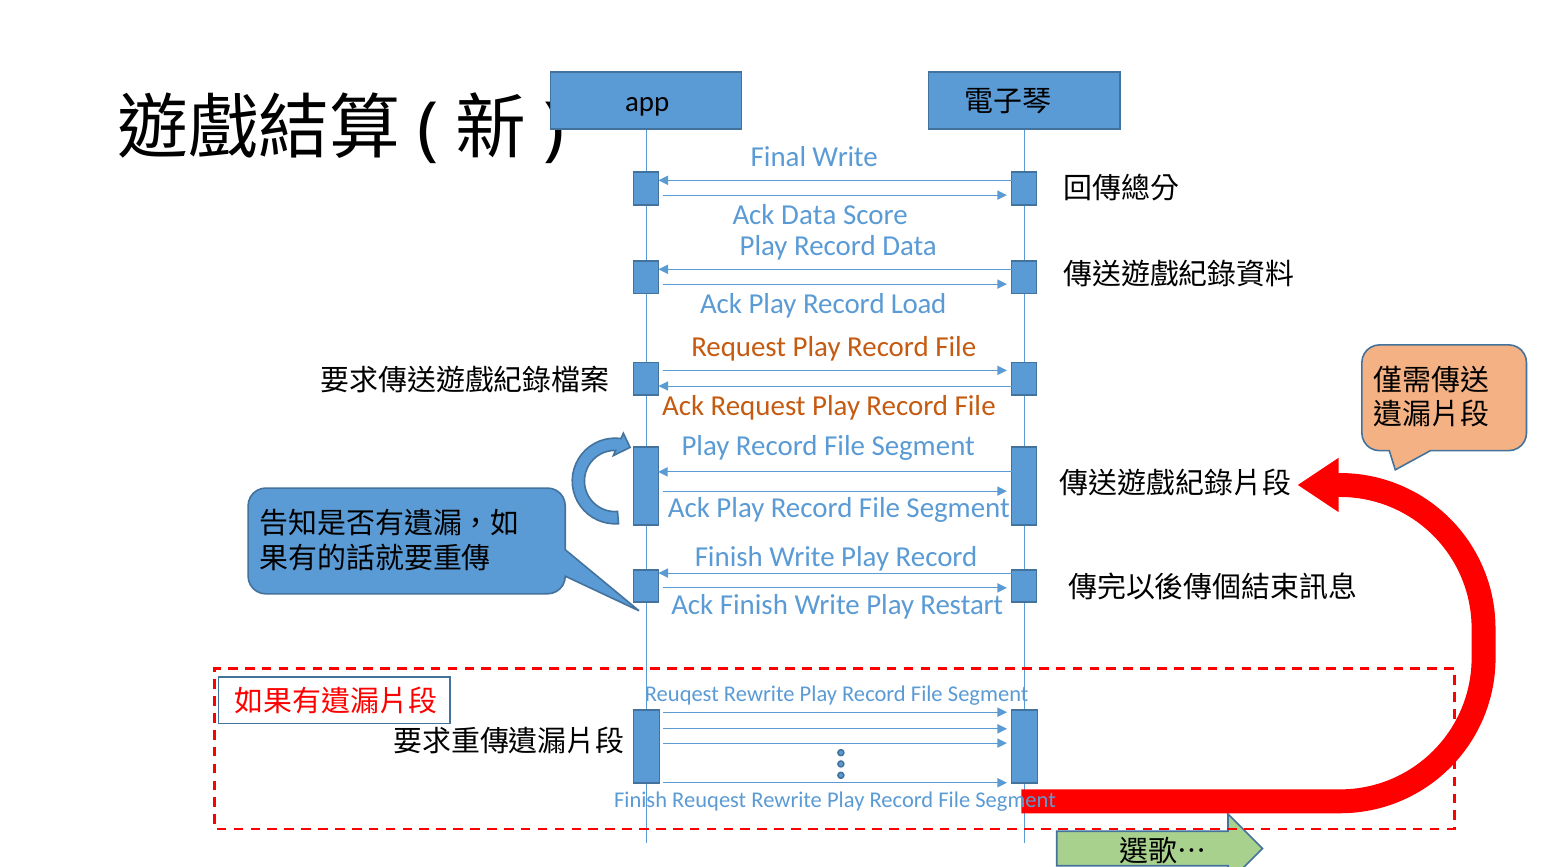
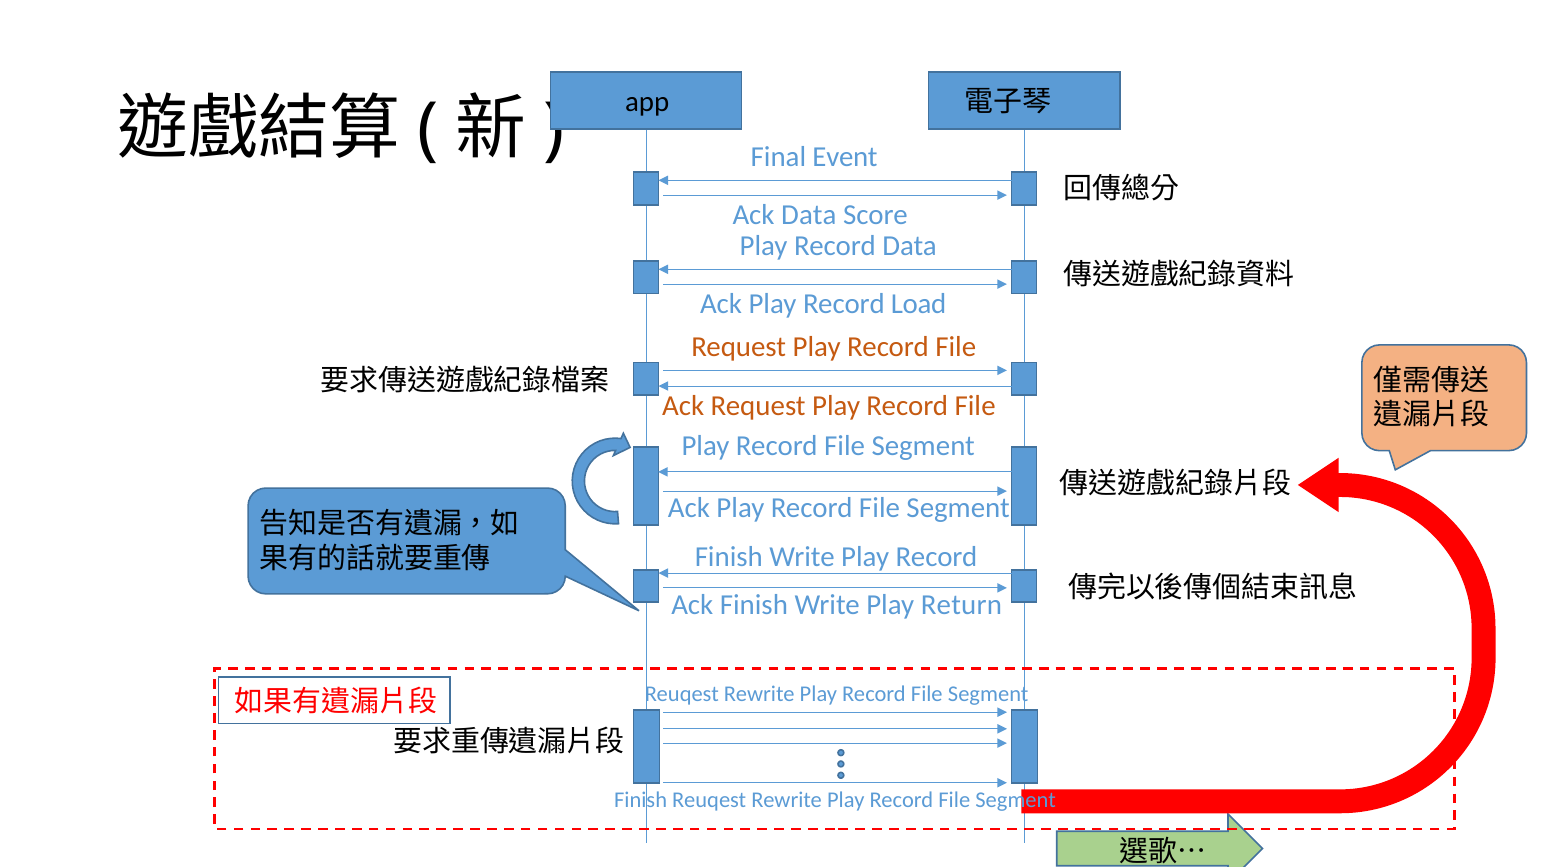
Final Write: Write -> Event (845, 157)
Restart: Restart -> Return (961, 605)
